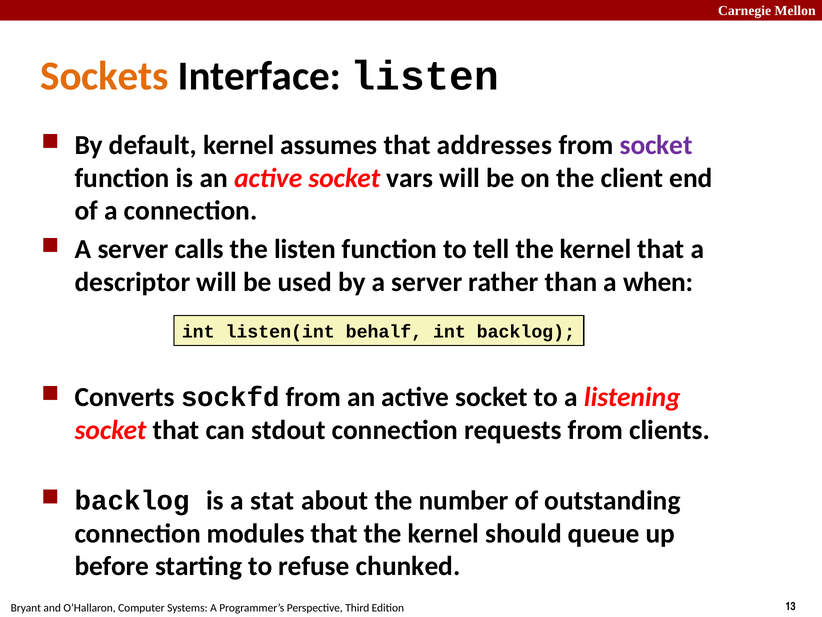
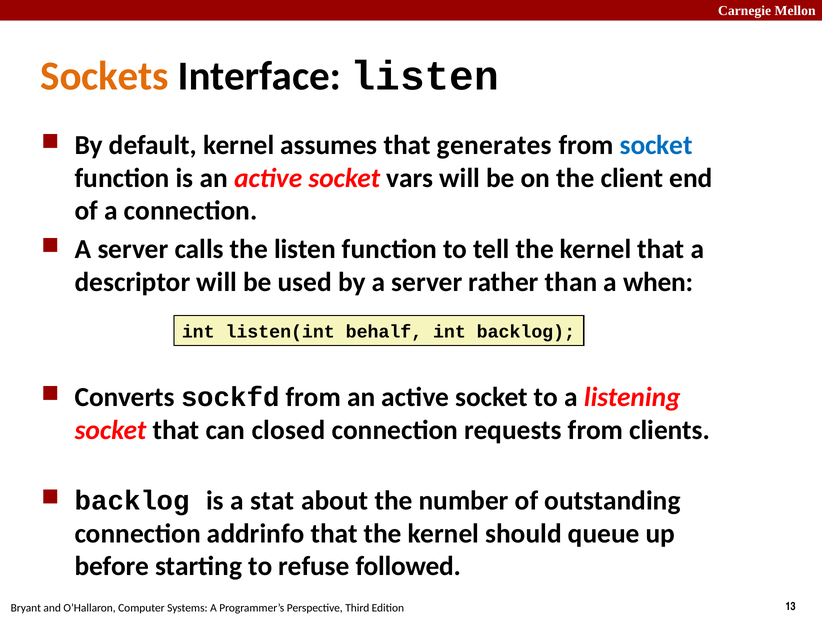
addresses: addresses -> generates (494, 145)
socket colour: purple -> blue (656, 145)
stdout: stdout -> closed (288, 430)
modules: modules -> addrinfo (256, 533)
chunked: chunked -> followed (408, 566)
